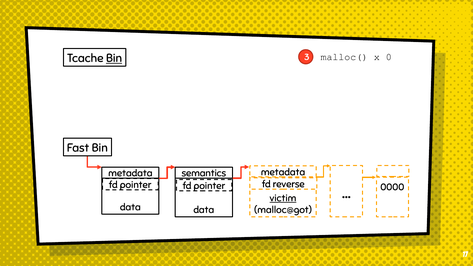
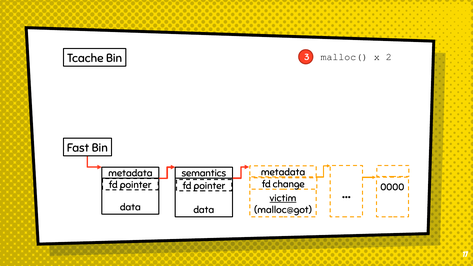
Bin underline: present -> none (114, 58)
0: 0 -> 2 (389, 57)
reverse: reverse -> change (289, 184)
